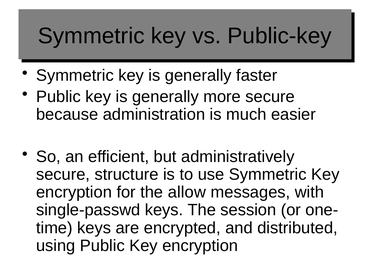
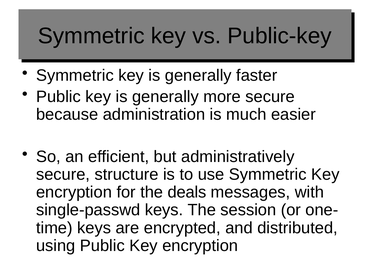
allow: allow -> deals (187, 192)
